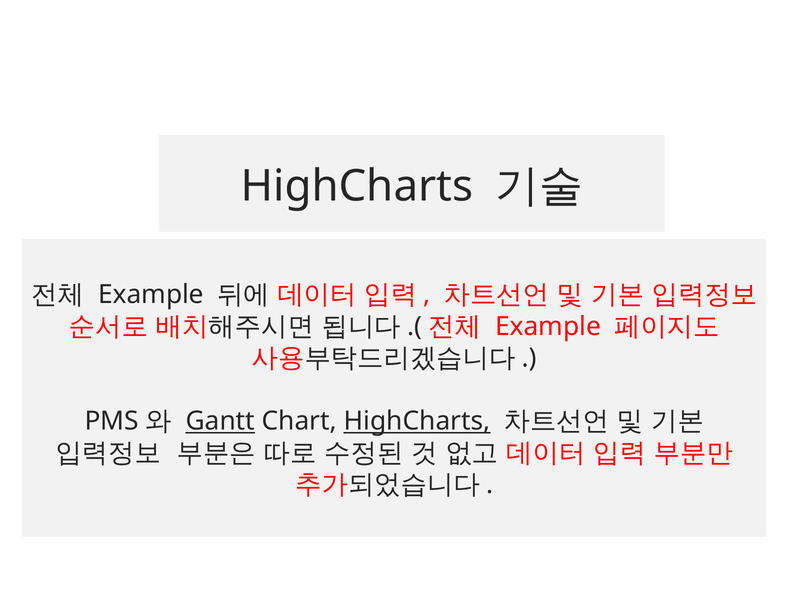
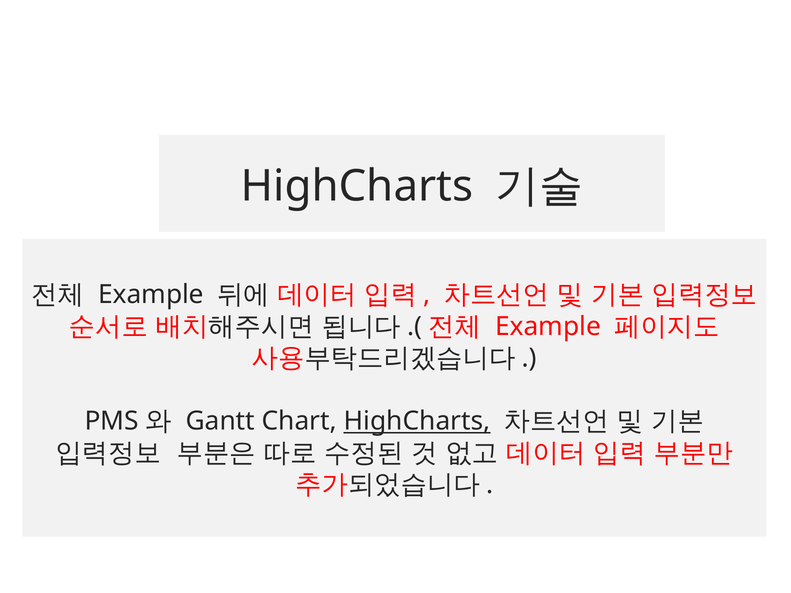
Gantt underline: present -> none (220, 421)
